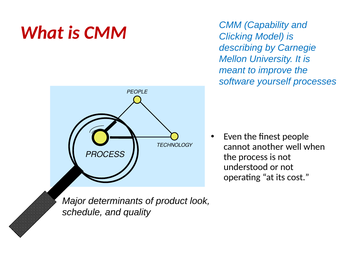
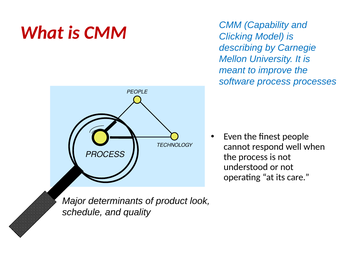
software yourself: yourself -> process (274, 82)
another: another -> respond (268, 147)
cost: cost -> care (298, 177)
